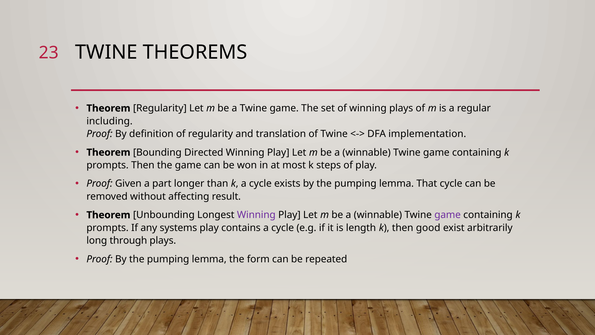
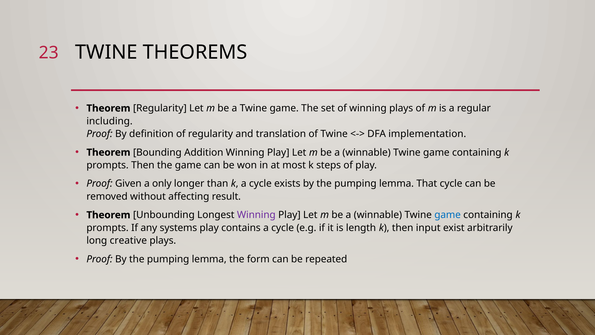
Directed: Directed -> Addition (204, 152)
part: part -> only (162, 184)
game colour: purple -> blue (448, 215)
good: good -> input (428, 228)
through: through -> creative (128, 240)
